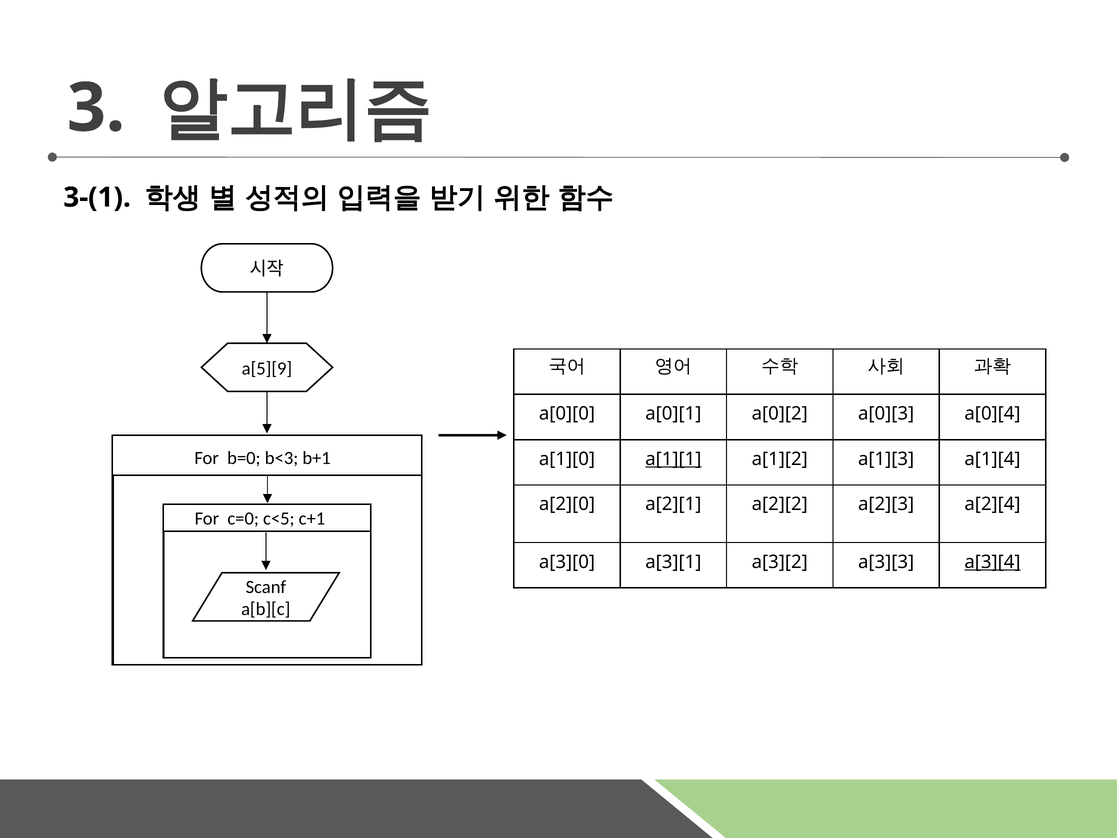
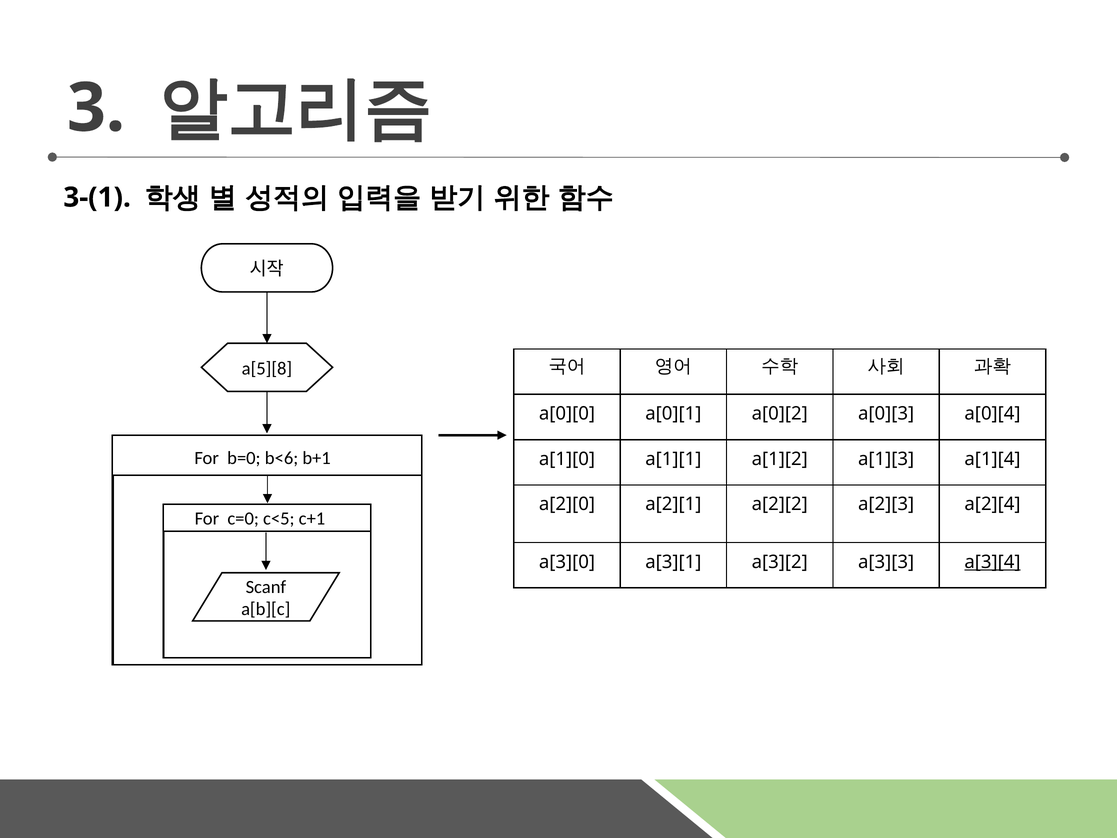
a[5][9: a[5][9 -> a[5][8 (267, 368)
b<3: b<3 -> b<6 (282, 458)
a[1][1 underline: present -> none (673, 459)
